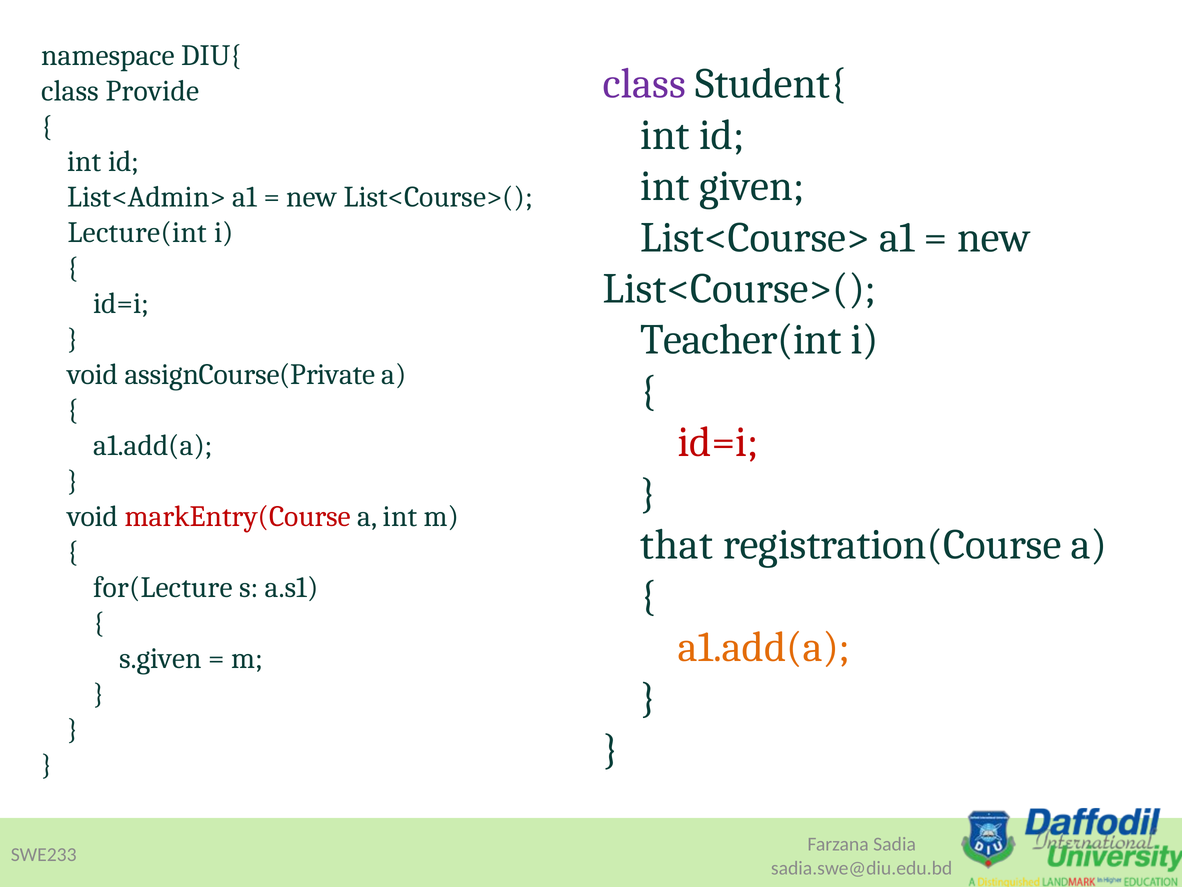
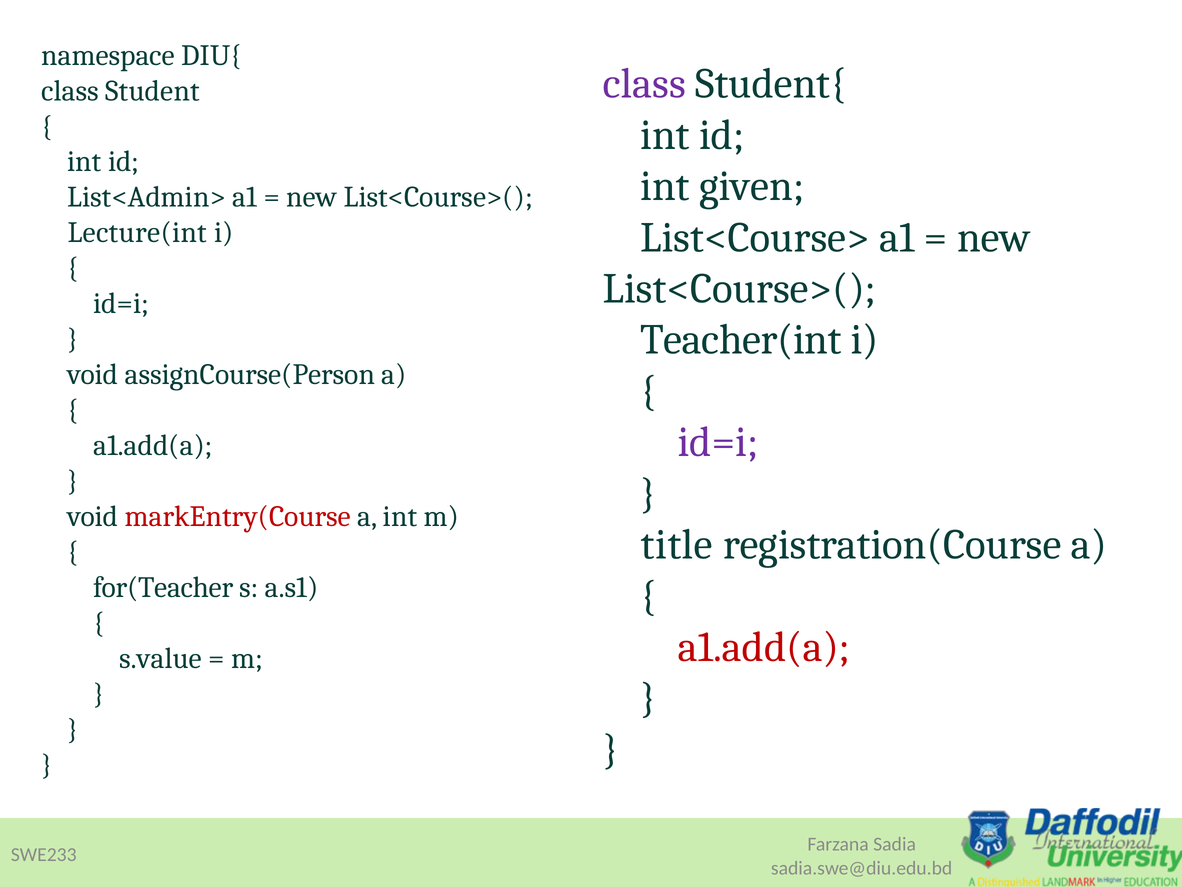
Provide: Provide -> Student (153, 91)
assignCourse(Private: assignCourse(Private -> assignCourse(Person (250, 374)
id=i colour: red -> purple (718, 442)
that: that -> title (677, 544)
for(Lecture: for(Lecture -> for(Teacher (163, 587)
a1.add(a colour: orange -> red (764, 647)
s.given: s.given -> s.value (160, 658)
